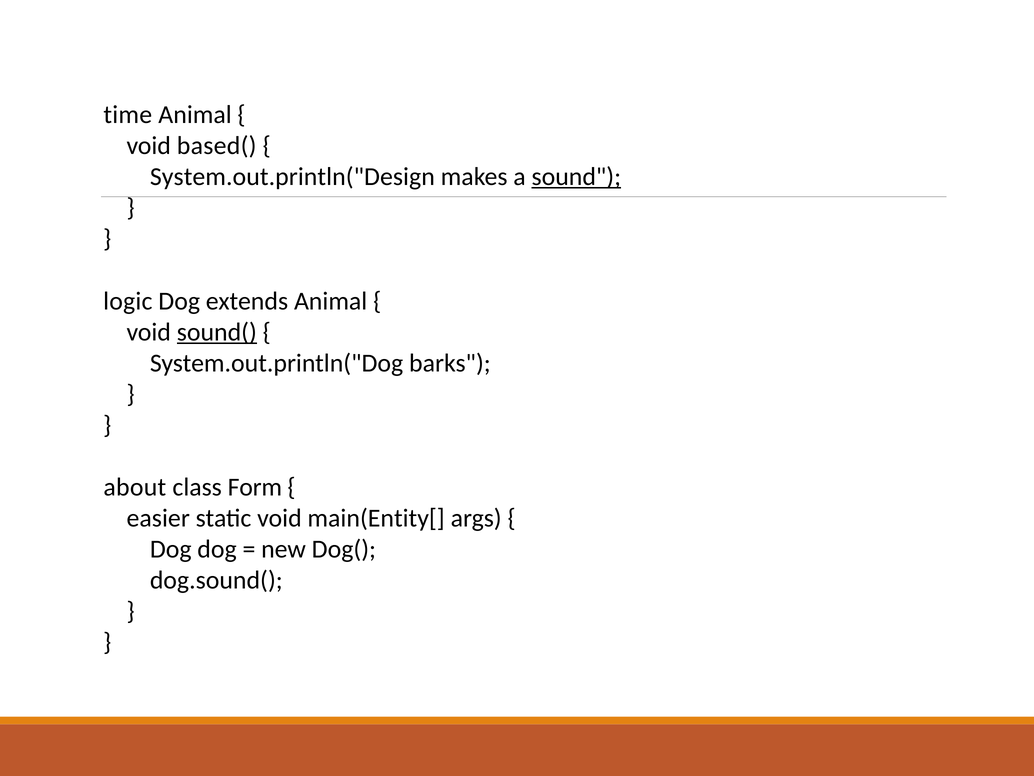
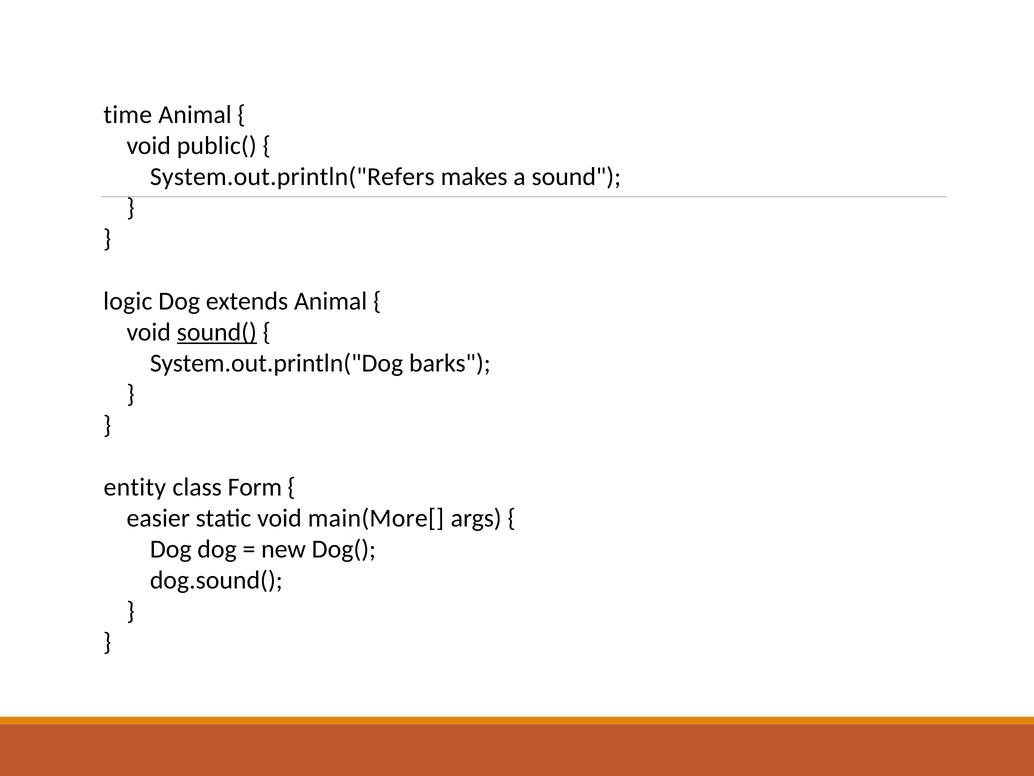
based(: based( -> public( (217, 146)
System.out.println("Design: System.out.println("Design -> System.out.println("Refers (292, 177)
sound underline: present -> none (576, 177)
about: about -> entity (135, 487)
main(Entity[: main(Entity[ -> main(More[ (376, 518)
